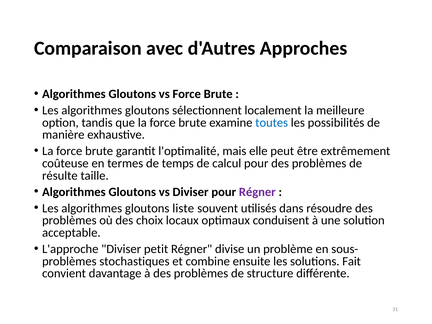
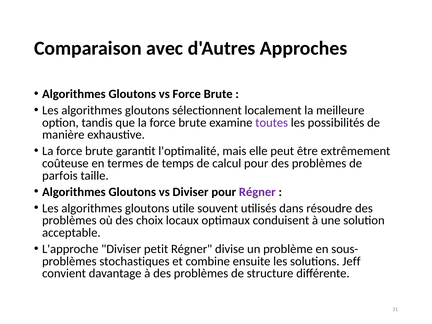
toutes colour: blue -> purple (272, 123)
résulte: résulte -> parfois (60, 176)
liste: liste -> utile (183, 208)
Fait: Fait -> Jeff (351, 261)
